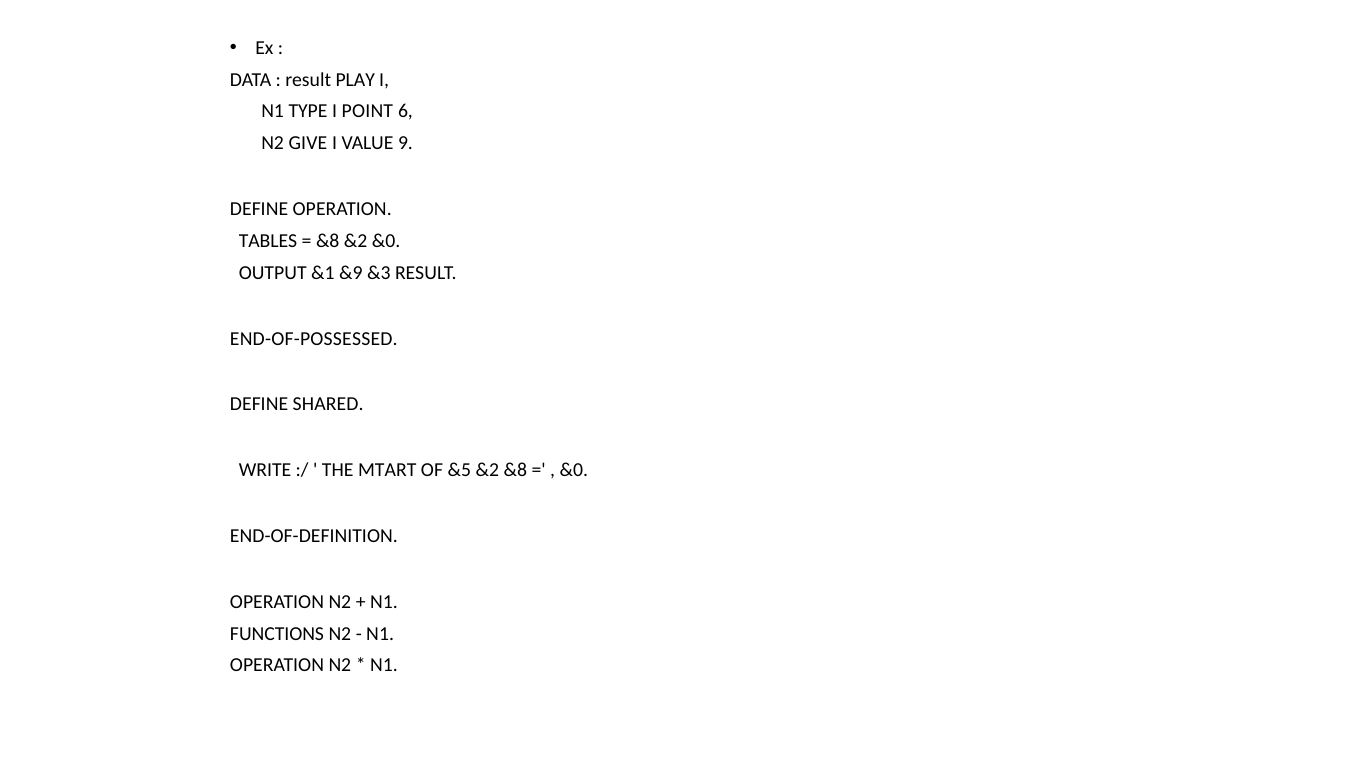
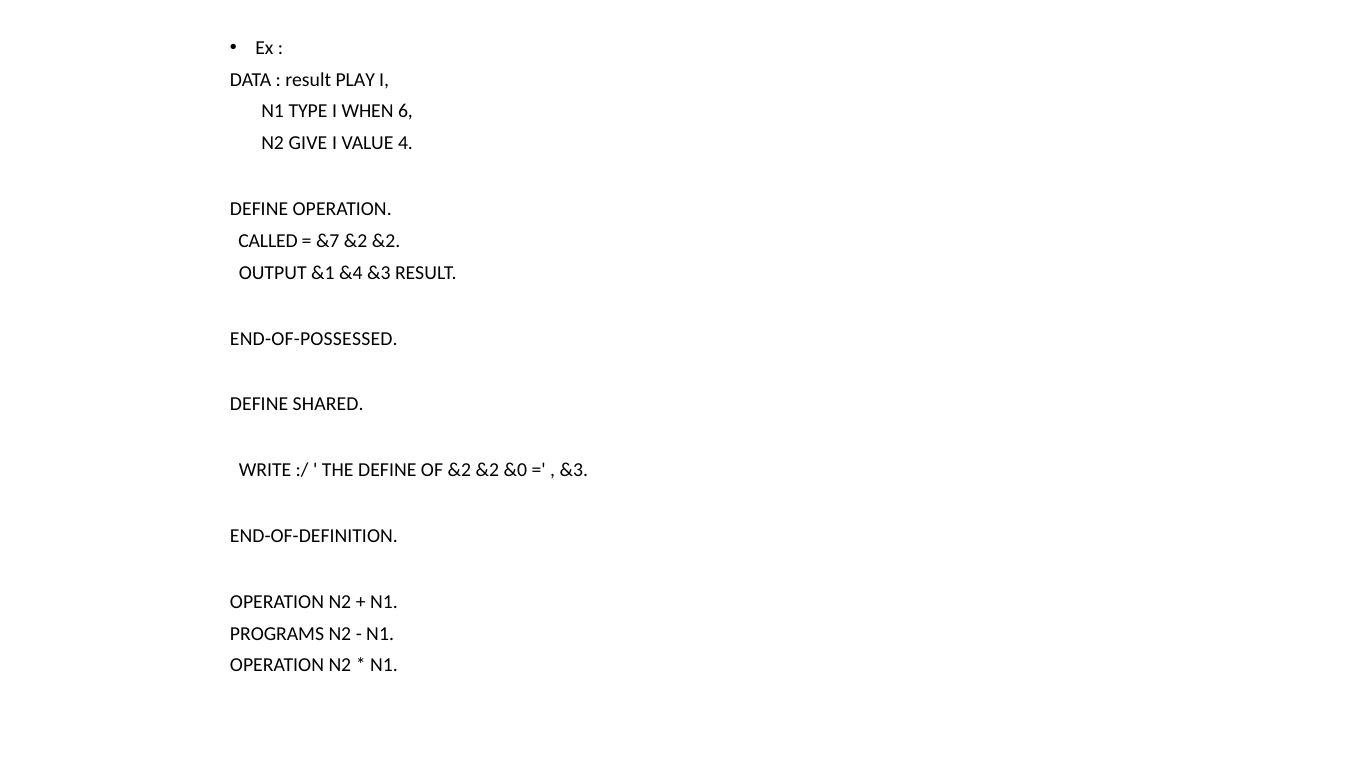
POINT: POINT -> WHEN (368, 111)
9: 9 -> 4 (405, 143)
TABLES: TABLES -> CALLED (268, 241)
&8: &8 -> &7 (328, 241)
&0: &0 -> &2 (386, 241)
&9: &9 -> &4 (351, 273)
THE MTART: MTART -> DEFINE (387, 470)
OF &5: &5 -> &2 (459, 470)
&2 &8: &8 -> &0 (515, 470)
&0: &0 -> &3 (574, 470)
FUNCTIONS: FUNCTIONS -> PROGRAMS (277, 634)
